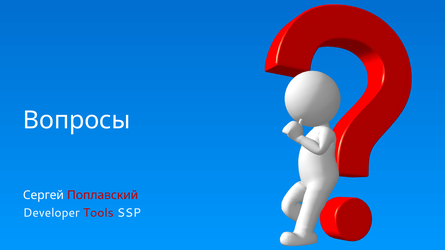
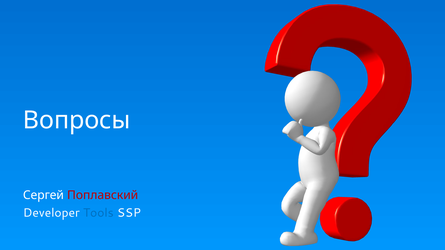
Tools colour: red -> blue (98, 213)
